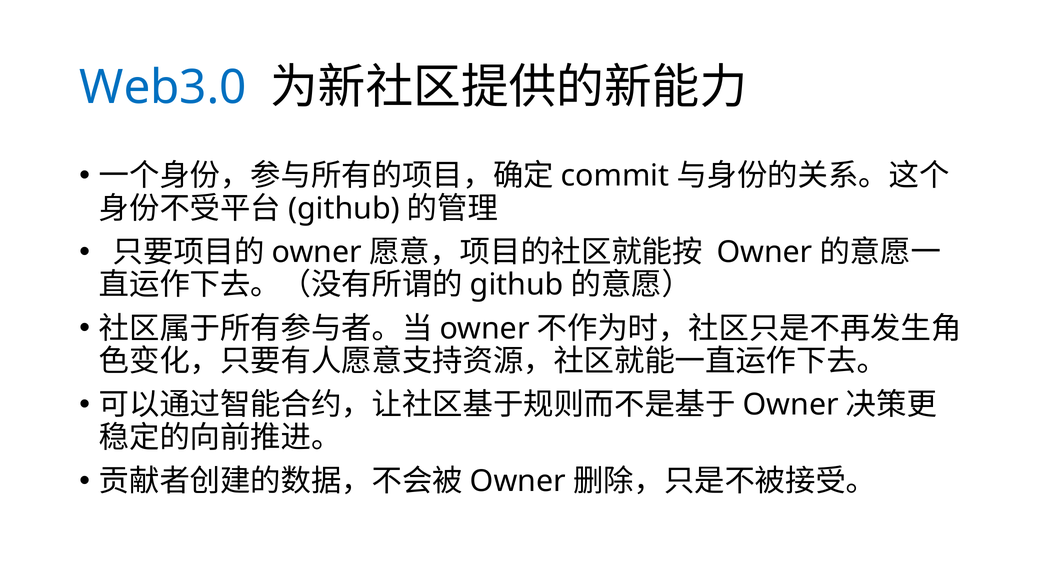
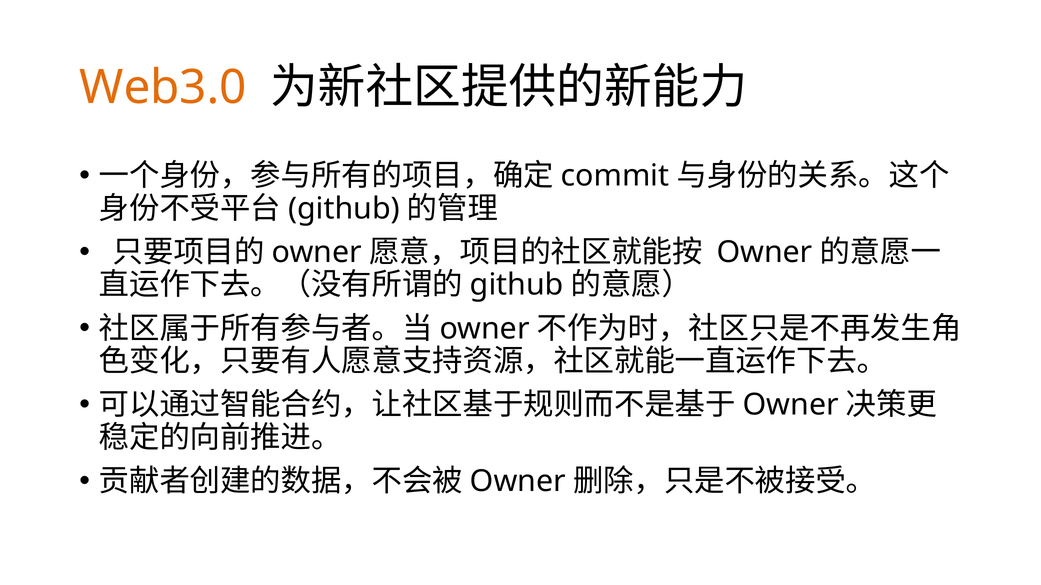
Web3.0 colour: blue -> orange (163, 87)
